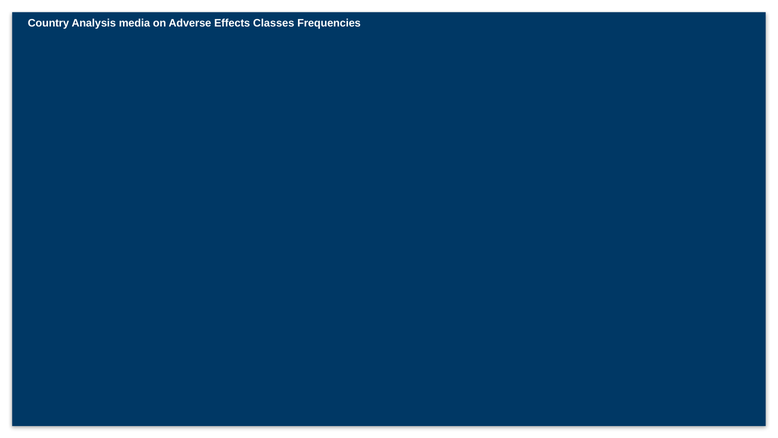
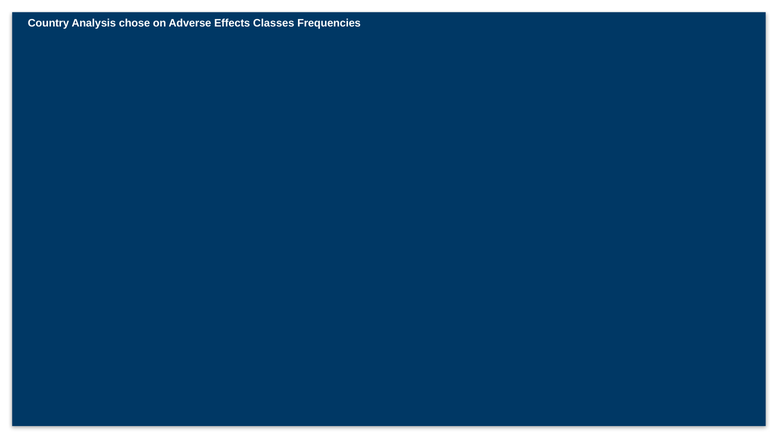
media: media -> chose (134, 23)
